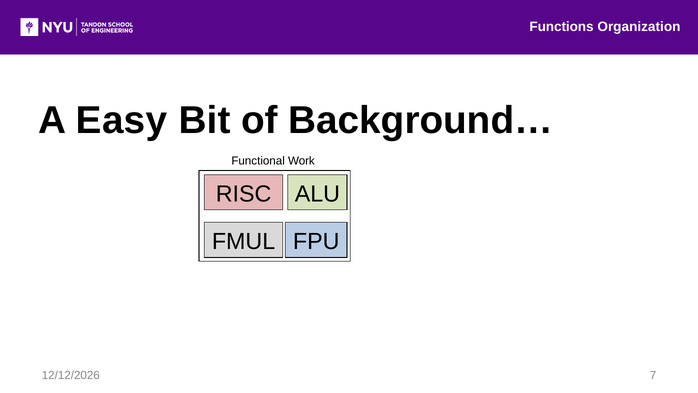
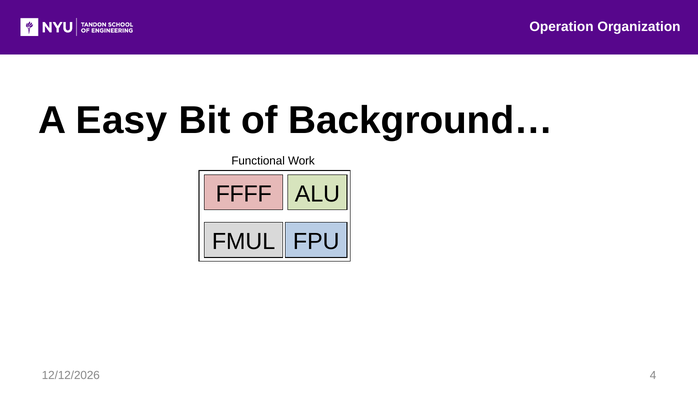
Functions: Functions -> Operation (561, 27)
RISC: RISC -> FFFF (244, 194)
7: 7 -> 4 (653, 375)
